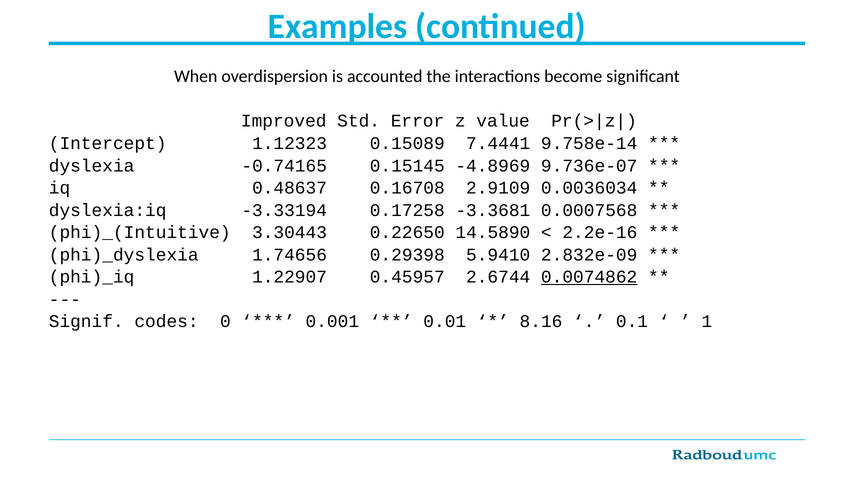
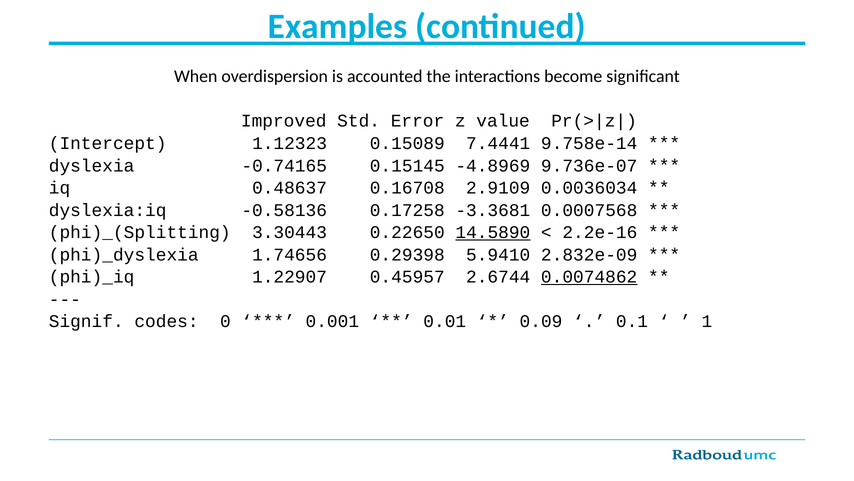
-3.33194: -3.33194 -> -0.58136 (284, 210)
phi)_(Intuitive: phi)_(Intuitive -> phi)_(Splitting (140, 232)
14.5890 underline: none -> present (493, 232)
8.16: 8.16 -> 0.09 (541, 321)
